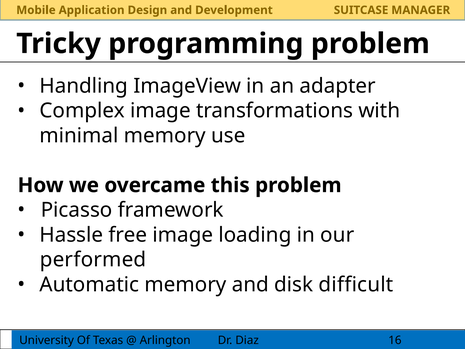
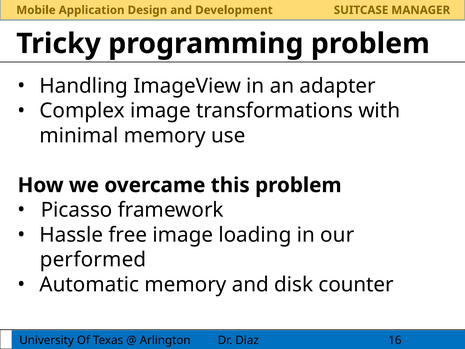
difficult: difficult -> counter (356, 284)
